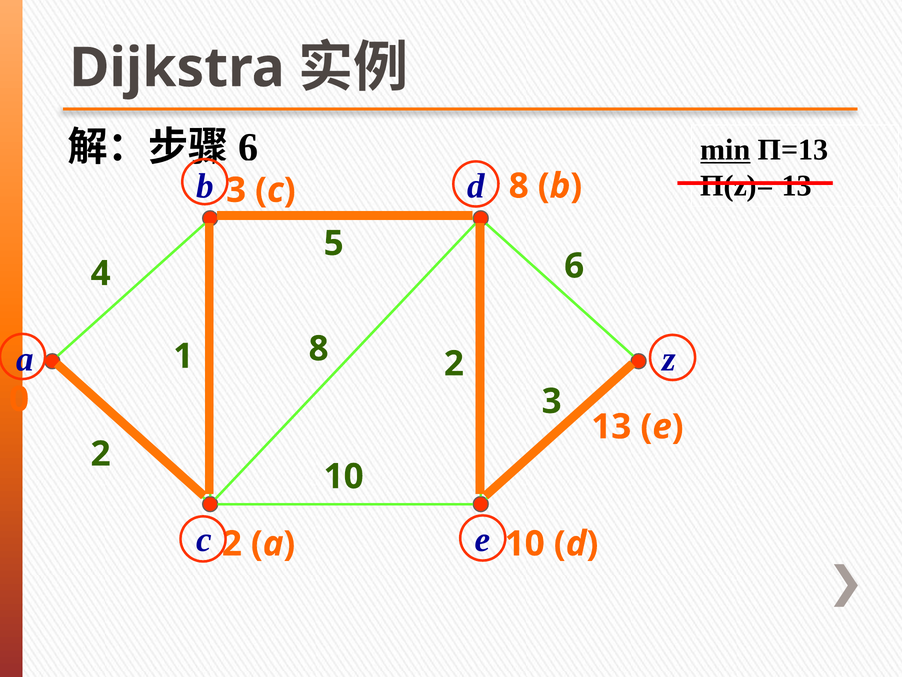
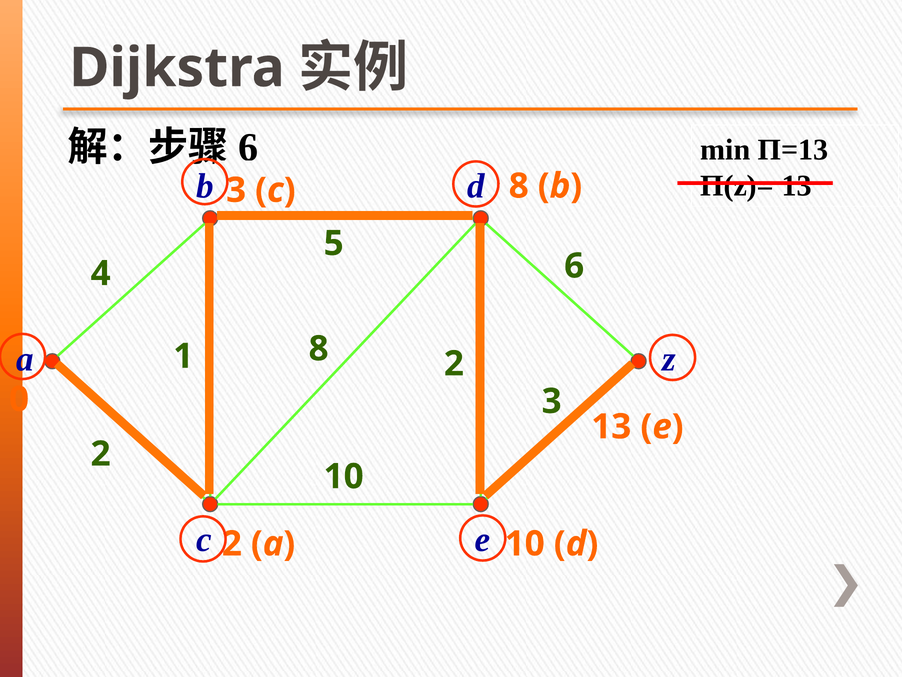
min underline: present -> none (725, 150)
